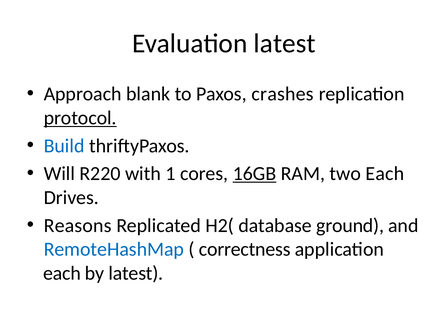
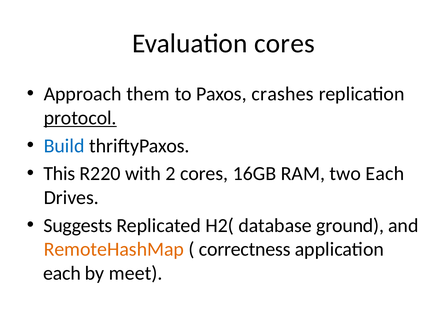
Evaluation latest: latest -> cores (285, 43)
blank: blank -> them (148, 94)
Will: Will -> This (59, 174)
1: 1 -> 2 (171, 174)
16GB underline: present -> none (254, 174)
Reasons: Reasons -> Suggests (78, 225)
RemoteHashMap colour: blue -> orange (114, 249)
by latest: latest -> meet (136, 273)
